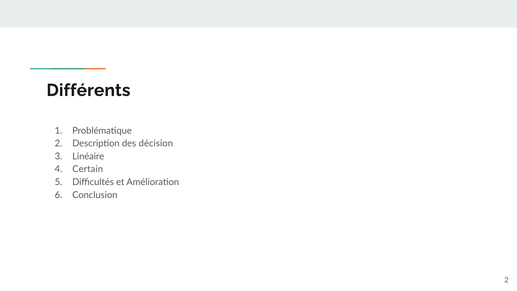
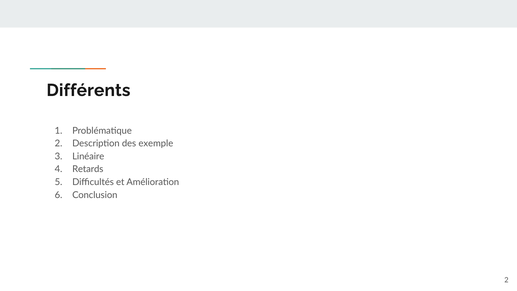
décision: décision -> exemple (156, 143)
Certain: Certain -> Retards (88, 169)
